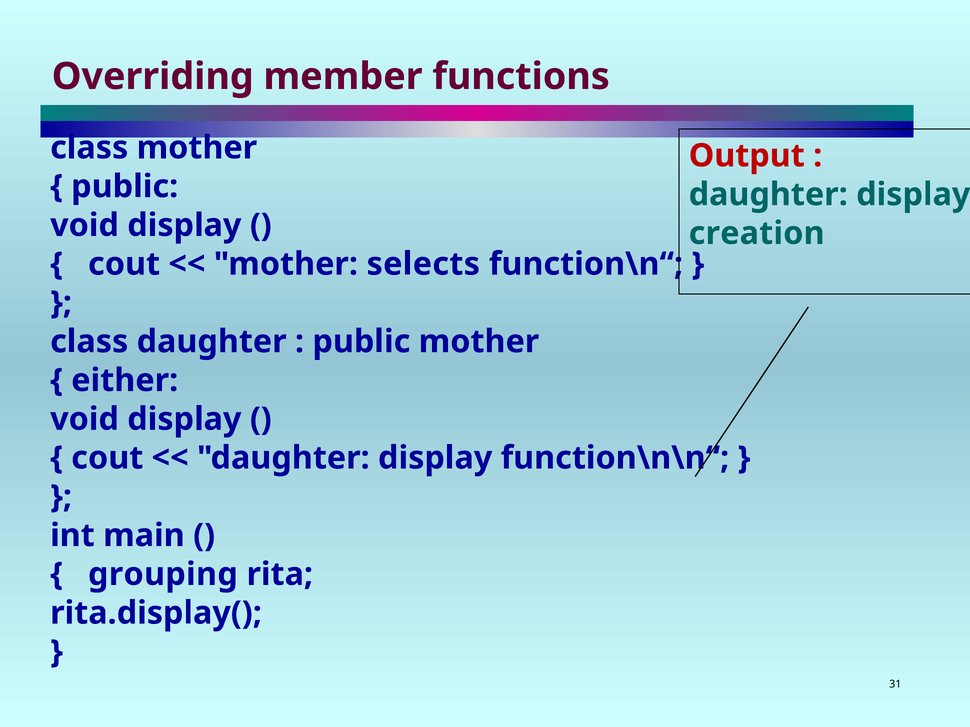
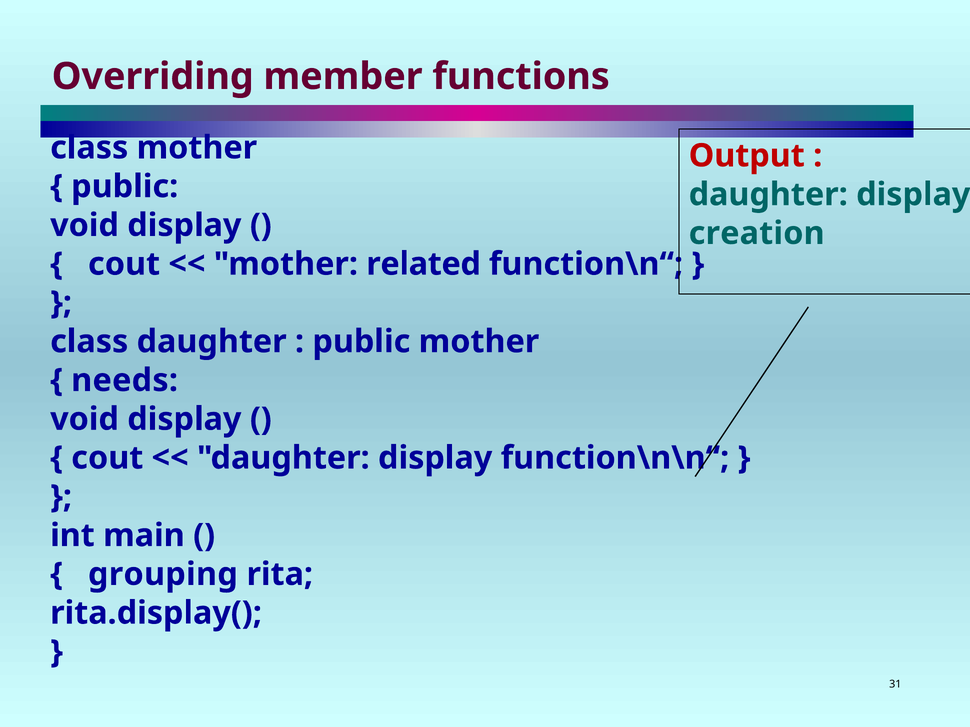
selects: selects -> related (424, 264)
either: either -> needs (125, 381)
